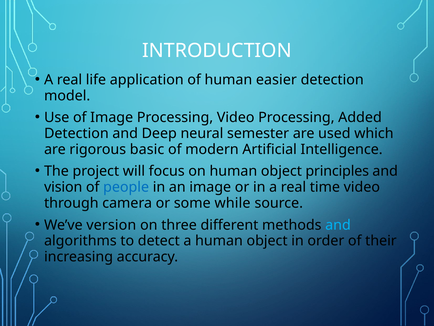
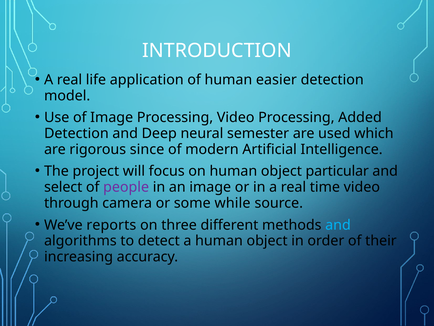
basic: basic -> since (147, 149)
principles: principles -> particular (337, 171)
vision: vision -> select (63, 187)
people colour: blue -> purple (126, 187)
version: version -> reports (111, 225)
